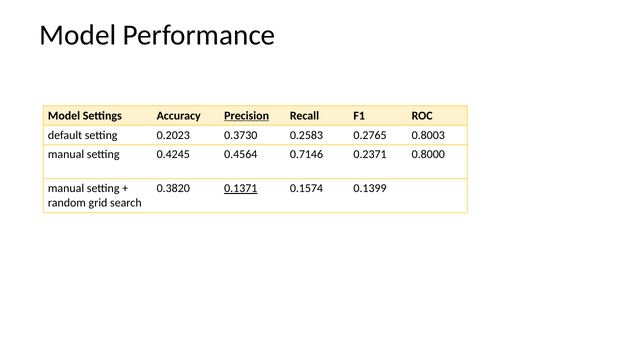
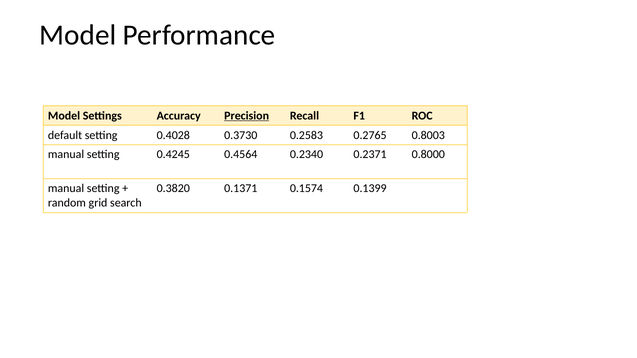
0.2023: 0.2023 -> 0.4028 (173, 135)
0.7146: 0.7146 -> 0.2340 (306, 155)
0.1371 underline: present -> none (241, 189)
